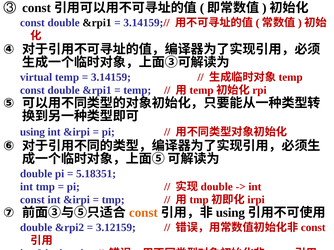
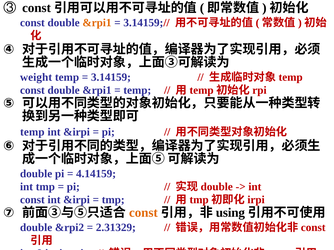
&rpi1 colour: black -> orange (97, 23)
virtual: virtual -> weight (36, 77)
using: using -> temp (32, 132)
5.18351: 5.18351 -> 4.14159 (96, 174)
3.12159: 3.12159 -> 2.31329 (116, 228)
